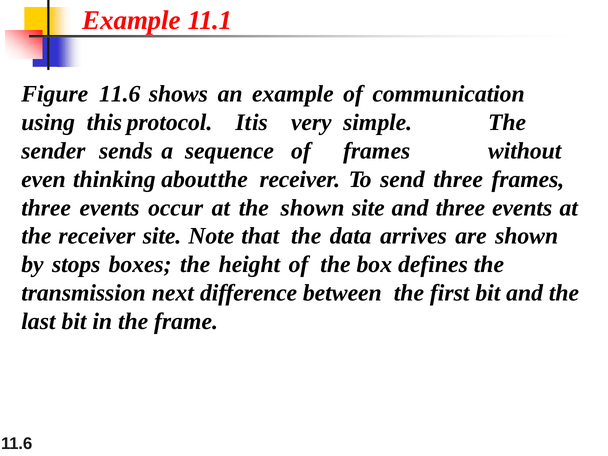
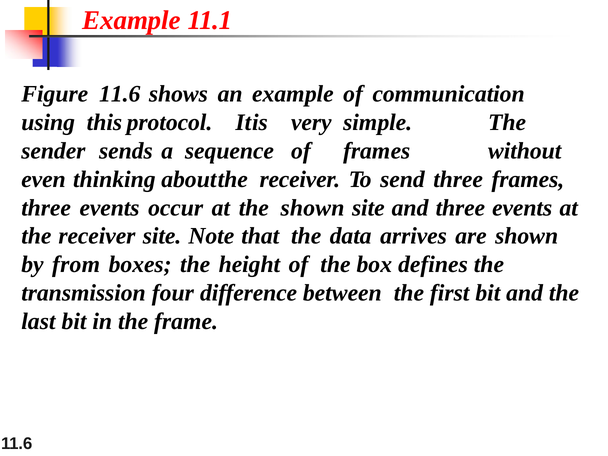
stops: stops -> from (76, 265)
next: next -> four (173, 293)
